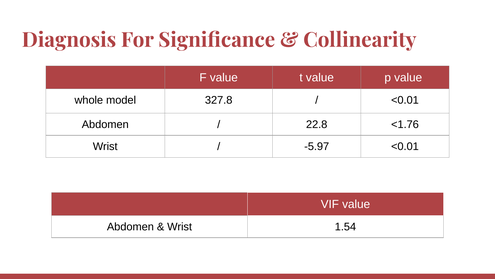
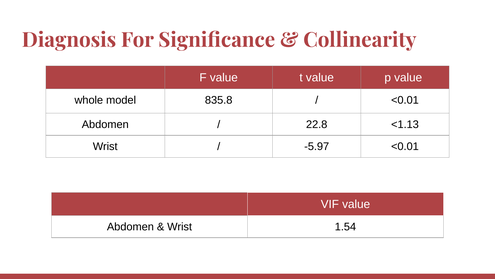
327.8: 327.8 -> 835.8 (219, 100)
<1.76: <1.76 -> <1.13 (405, 124)
